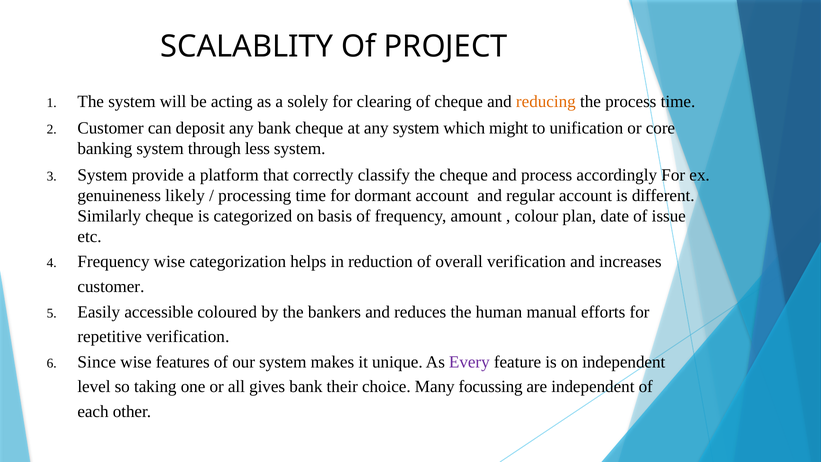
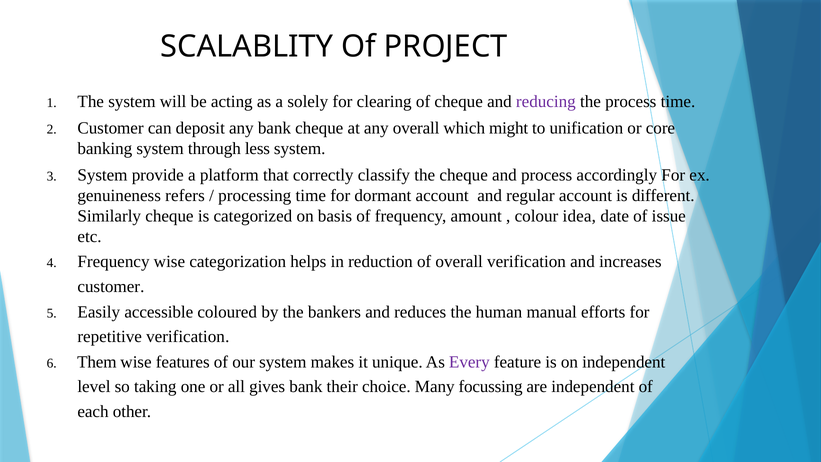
reducing colour: orange -> purple (546, 102)
any system: system -> overall (416, 128)
likely: likely -> refers (185, 196)
plan: plan -> idea (579, 216)
Since: Since -> Them (97, 362)
